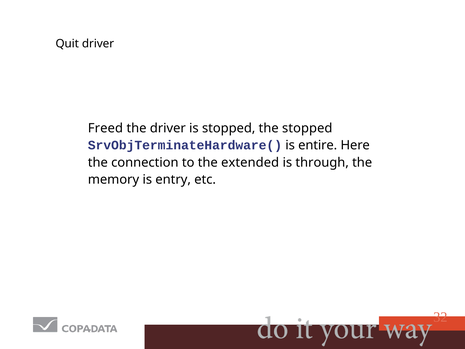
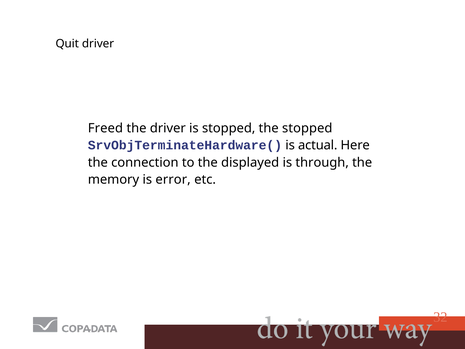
entire: entire -> actual (318, 145)
extended: extended -> displayed (250, 162)
entry: entry -> error (173, 179)
